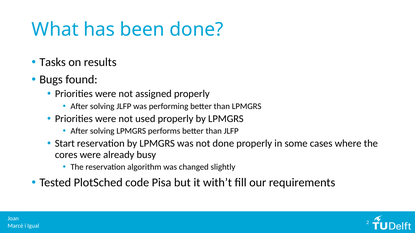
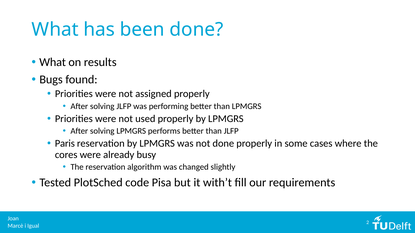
Tasks: Tasks -> What (53, 62)
Start: Start -> Paris (65, 144)
